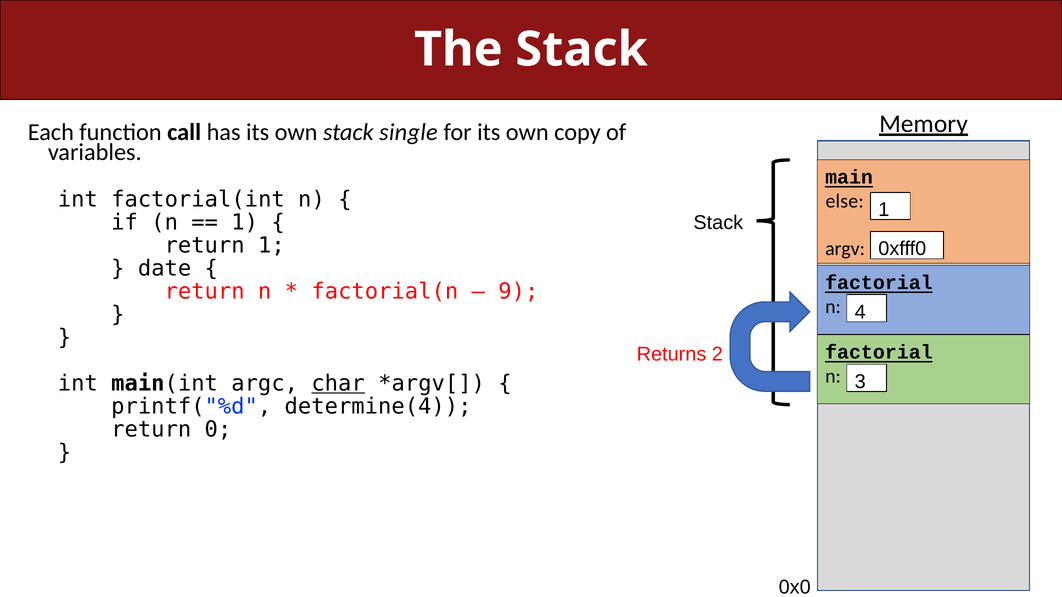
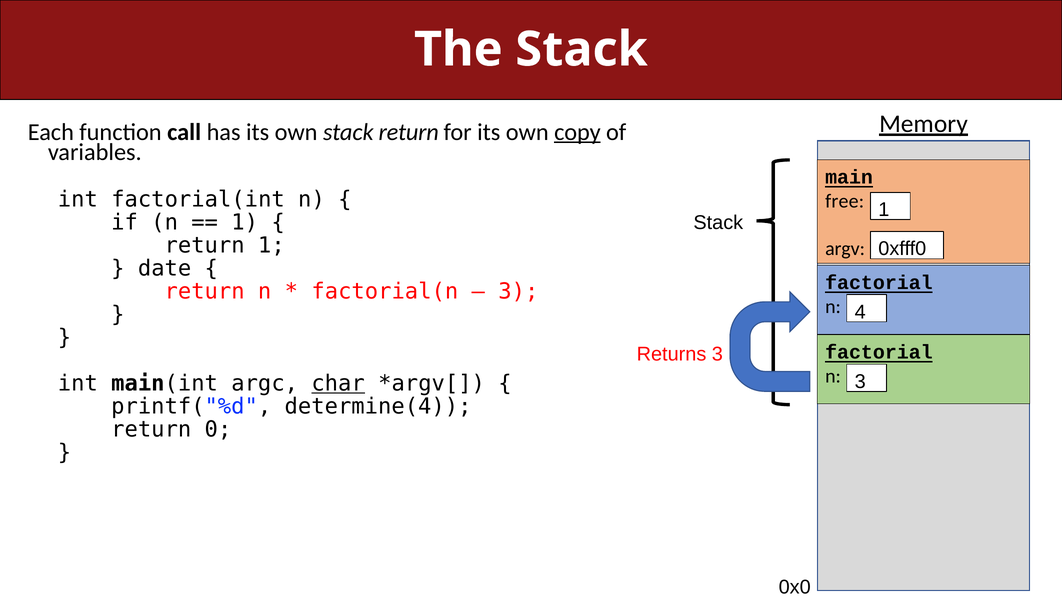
stack single: single -> return (409, 132)
copy underline: none -> present (577, 132)
else: else -> free (845, 201)
9: 9 -> 3 (518, 292)
Returns 2: 2 -> 3 (717, 355)
